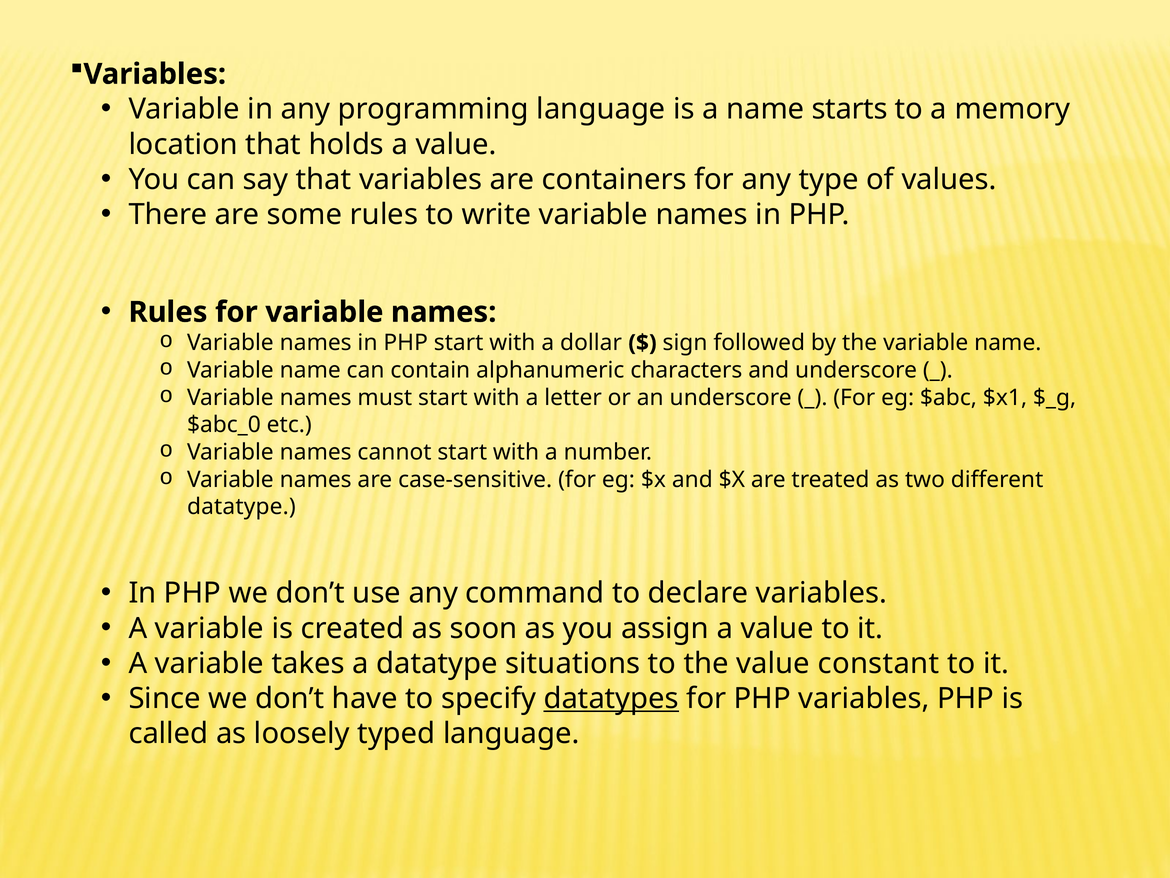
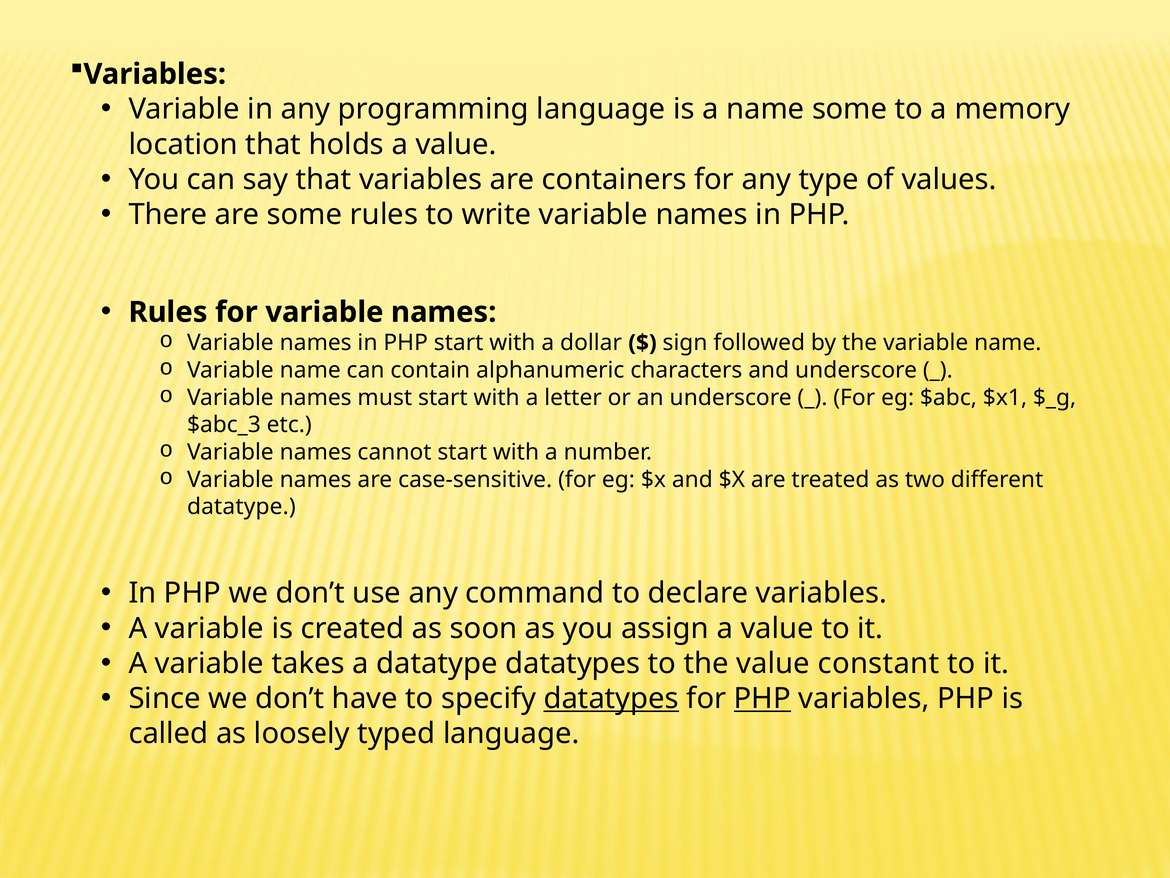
name starts: starts -> some (850, 109)
$abc_0: $abc_0 -> $abc_3 (224, 425)
datatype situations: situations -> datatypes (573, 663)
PHP underline: none -> present (762, 698)
